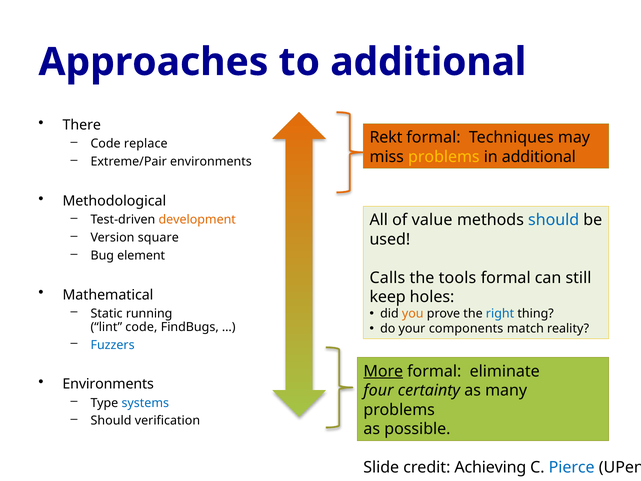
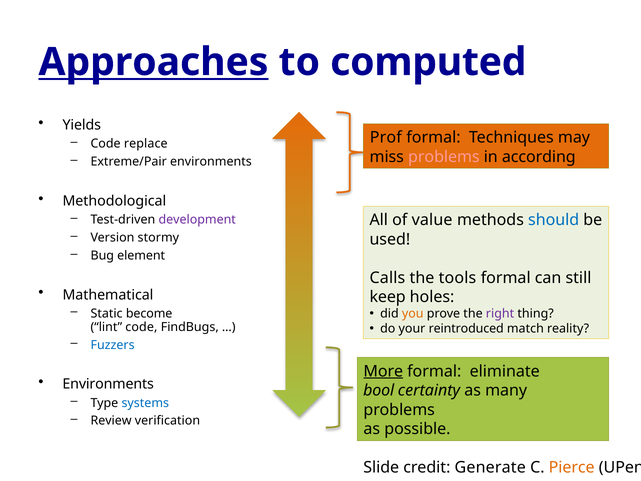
Approaches underline: none -> present (153, 62)
to additional: additional -> computed (428, 62)
There: There -> Yields (82, 125)
Rekt: Rekt -> Prof (386, 137)
problems colour: yellow -> pink (444, 157)
in additional: additional -> according (539, 157)
development colour: orange -> purple (197, 219)
square: square -> stormy (158, 237)
running: running -> become (149, 313)
right colour: blue -> purple (500, 314)
components: components -> reintroduced (466, 329)
four: four -> bool (379, 390)
Should: Should -> Review (111, 421)
Achieving: Achieving -> Generate (490, 467)
Pierce colour: blue -> orange (572, 467)
